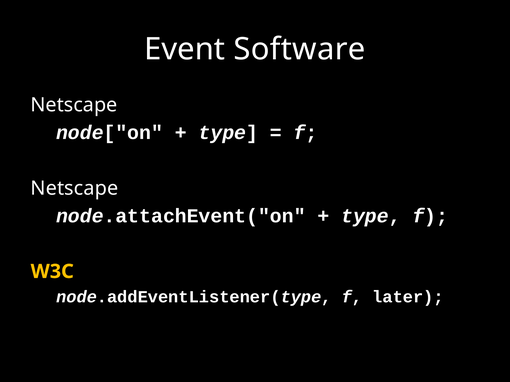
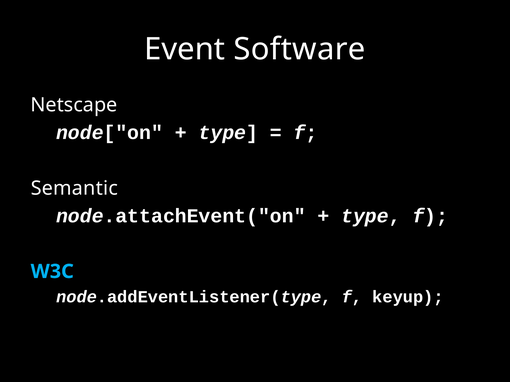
Netscape: Netscape -> Semantic (74, 188)
W3C colour: yellow -> light blue (52, 272)
later: later -> keyup (408, 297)
